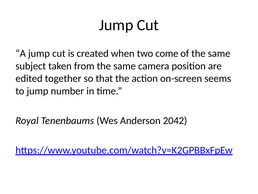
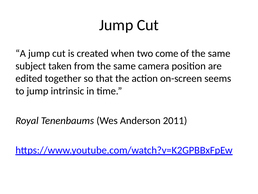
number: number -> intrinsic (67, 91)
2042: 2042 -> 2011 (175, 120)
